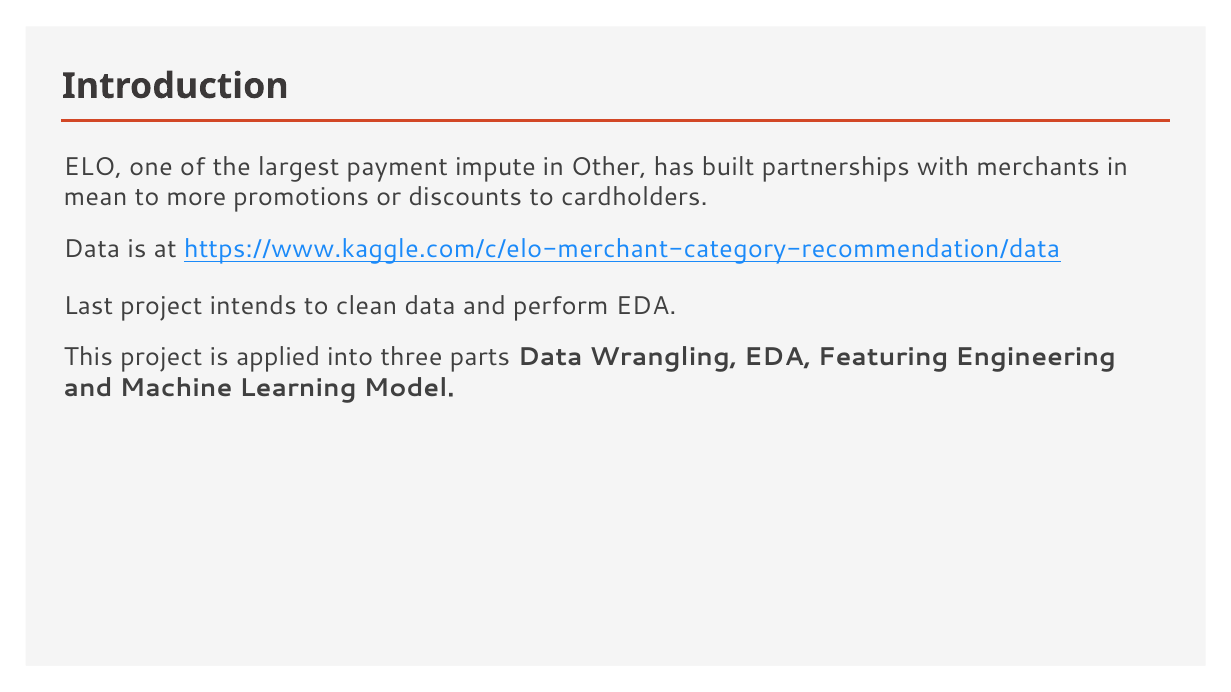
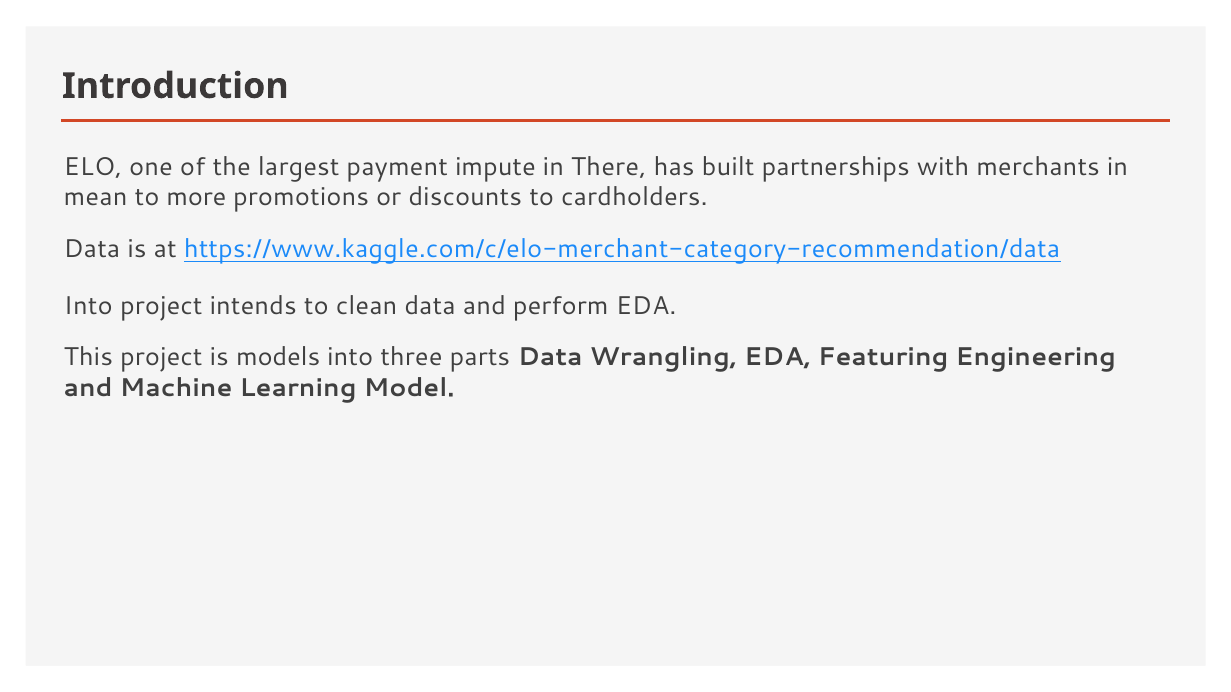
Other: Other -> There (609, 167)
Last: Last -> Into (88, 306)
applied: applied -> models (278, 357)
